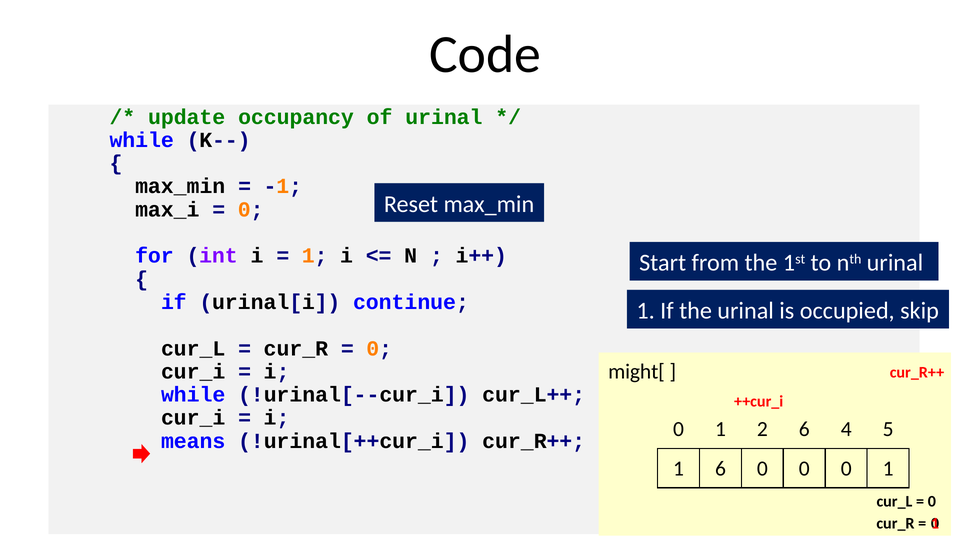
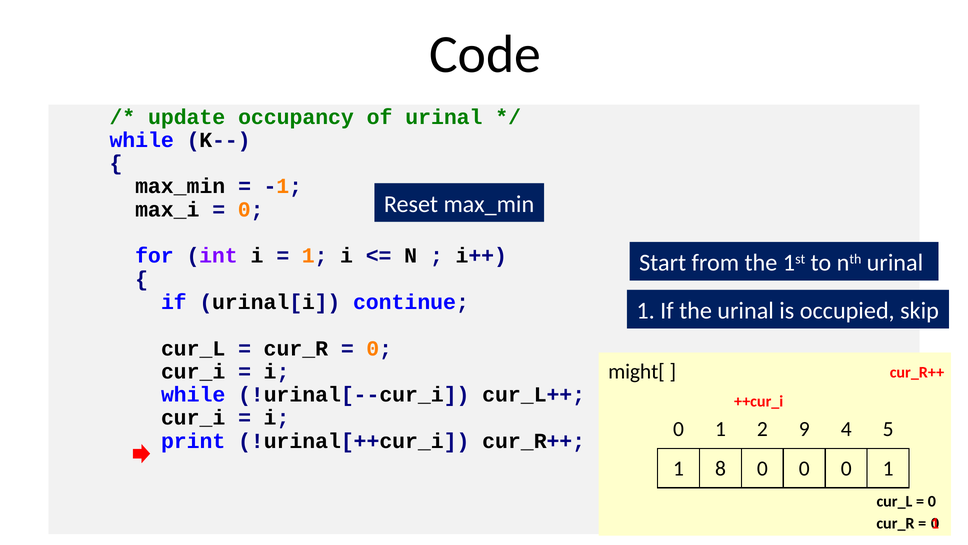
2 6: 6 -> 9 (804, 429)
means: means -> print (193, 441)
1 6: 6 -> 8 (720, 468)
